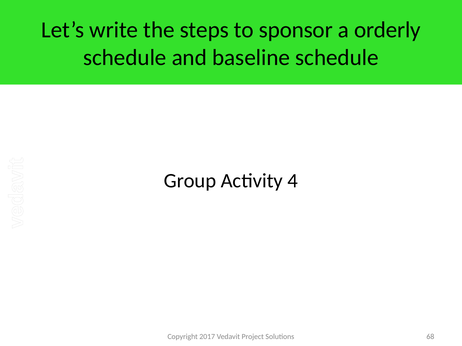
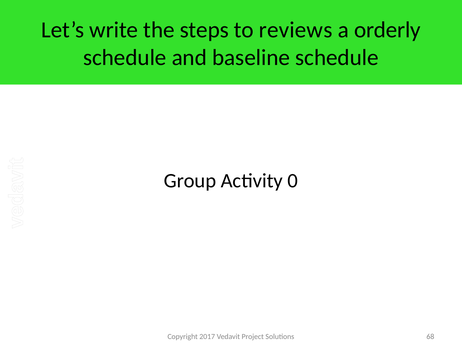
sponsor: sponsor -> reviews (296, 30)
4: 4 -> 0 (293, 181)
